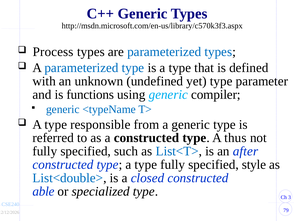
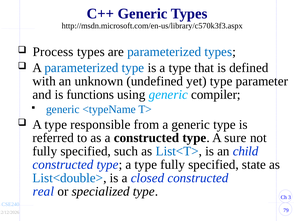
thus: thus -> sure (235, 138)
after: after -> child (246, 151)
style: style -> state (254, 164)
able: able -> real (43, 191)
